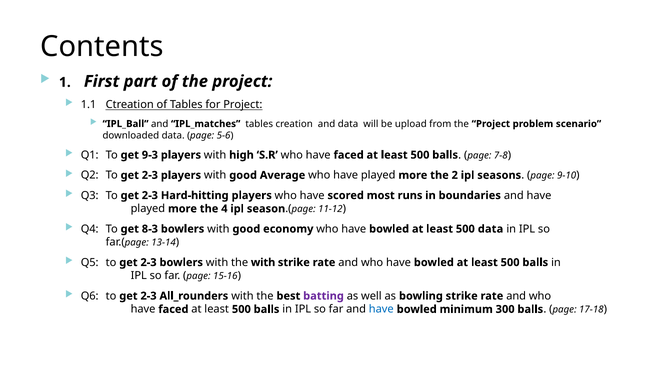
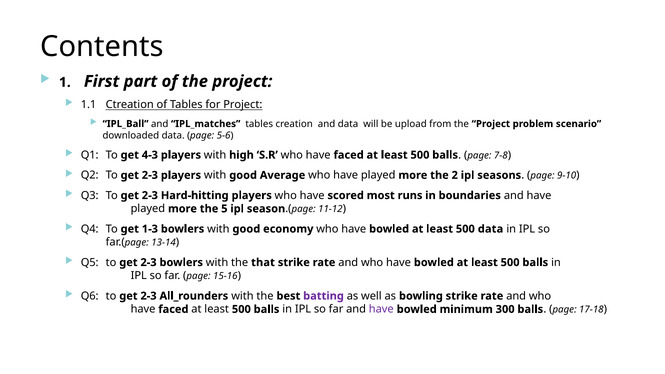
9-3: 9-3 -> 4-3 (150, 155)
4: 4 -> 5 (224, 209)
8-3: 8-3 -> 1-3 (150, 229)
the with: with -> that (263, 262)
have colour: blue -> purple (381, 309)
